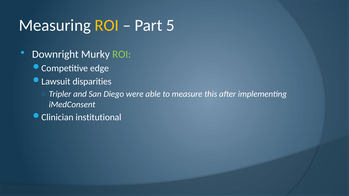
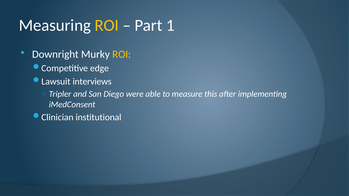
5: 5 -> 1 (170, 25)
ROI colour: light green -> yellow (122, 54)
disparities: disparities -> interviews (92, 82)
